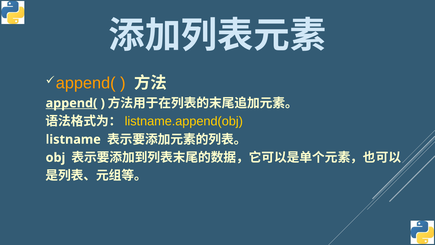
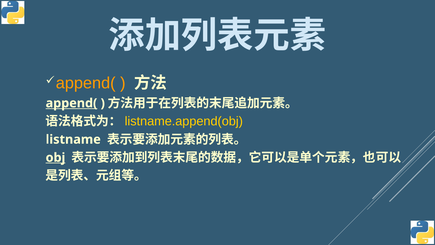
obj underline: none -> present (55, 157)
